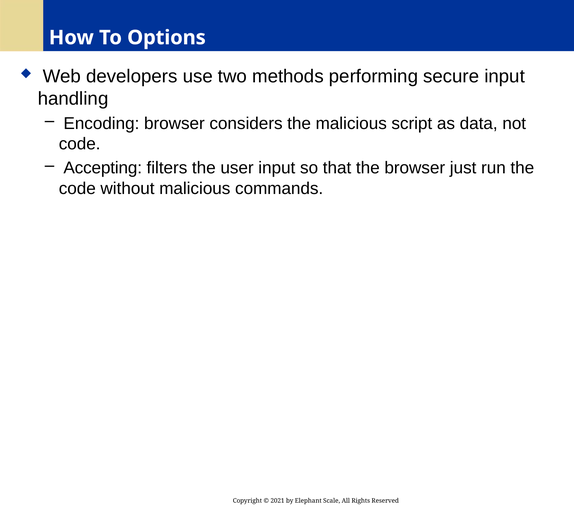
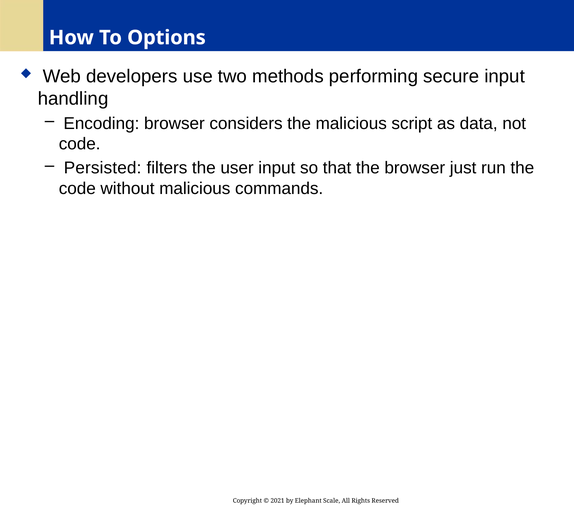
Accepting: Accepting -> Persisted (103, 168)
